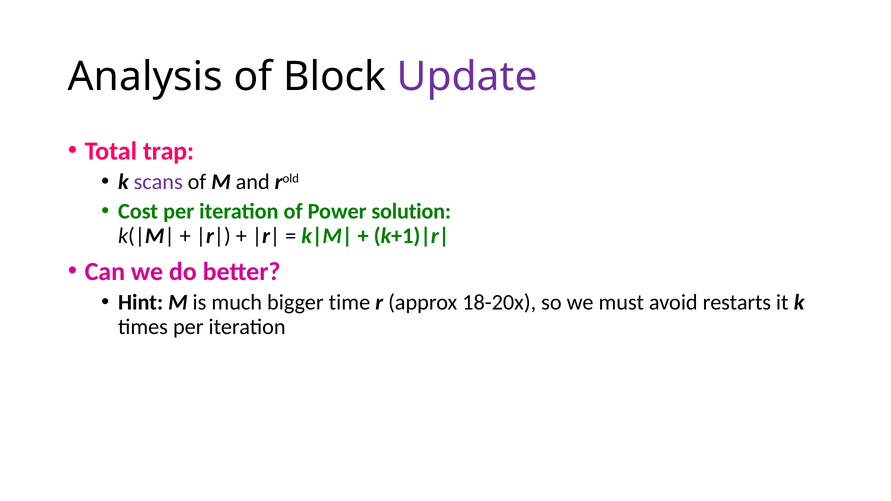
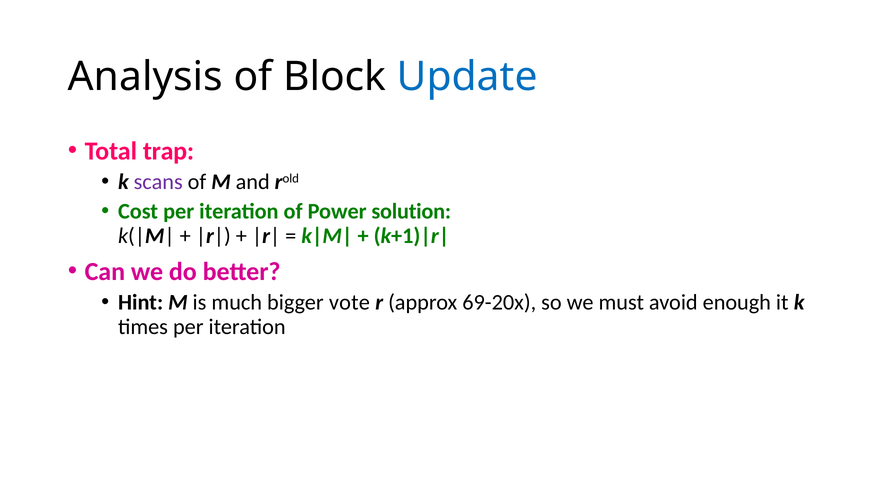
Update colour: purple -> blue (467, 77)
time: time -> vote (349, 303)
18-20x: 18-20x -> 69-20x (499, 303)
restarts: restarts -> enough (737, 303)
